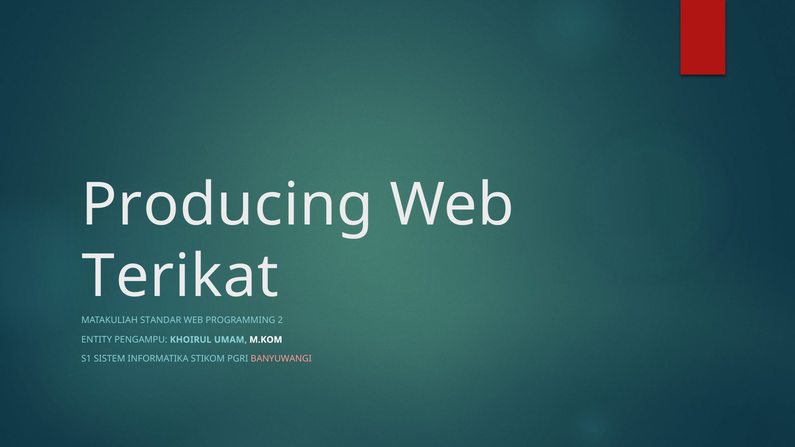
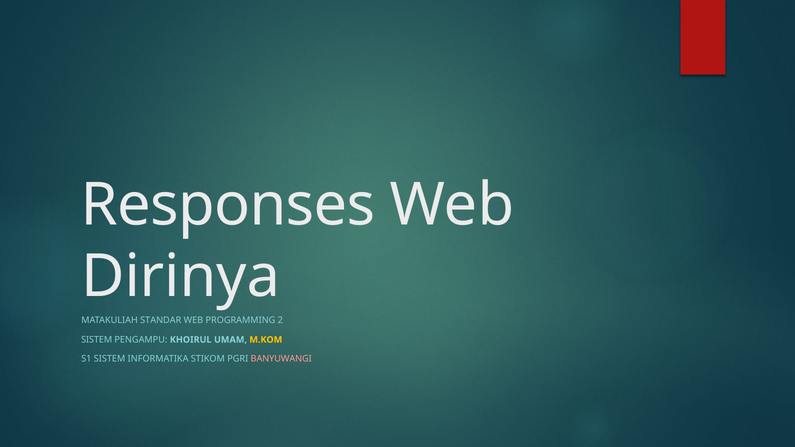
Producing: Producing -> Responses (228, 205)
Terikat: Terikat -> Dirinya (181, 277)
ENTITY: ENTITY -> SISTEM (97, 340)
M.KOM colour: white -> yellow (266, 340)
